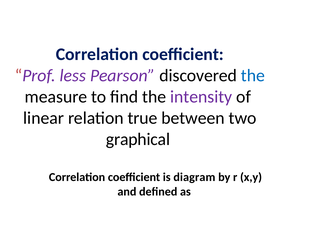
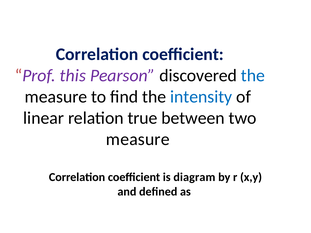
less: less -> this (73, 76)
intensity colour: purple -> blue (201, 97)
graphical: graphical -> measure (138, 139)
